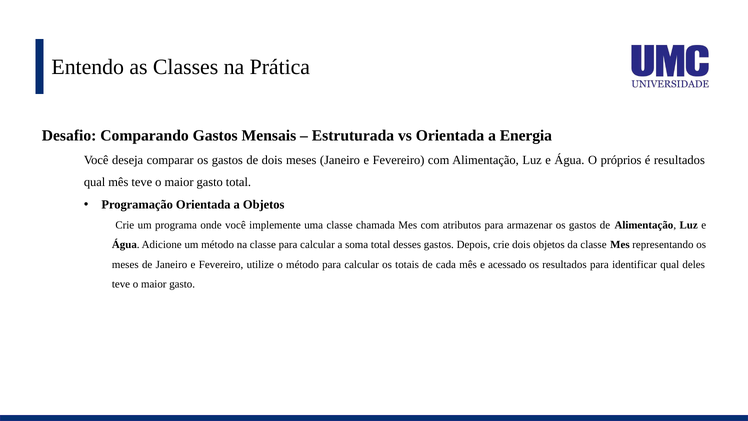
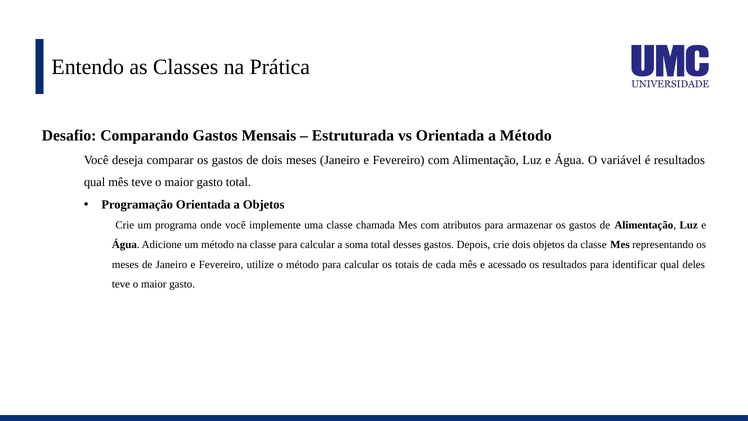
a Energia: Energia -> Método (526, 136)
próprios: próprios -> variável (621, 160)
